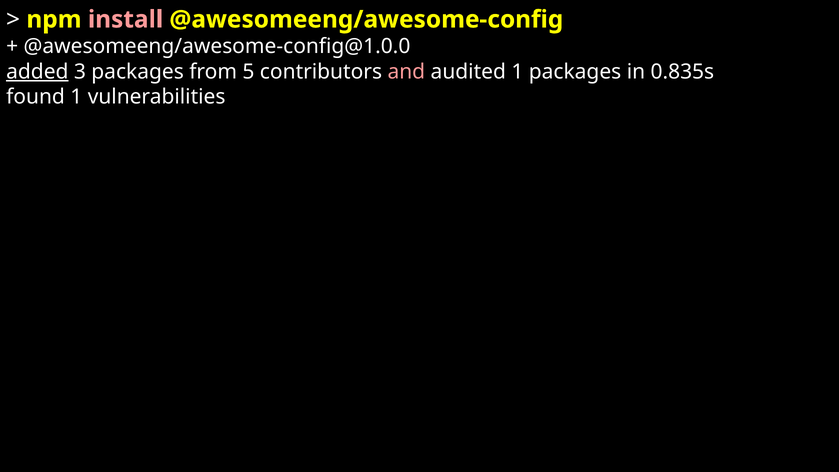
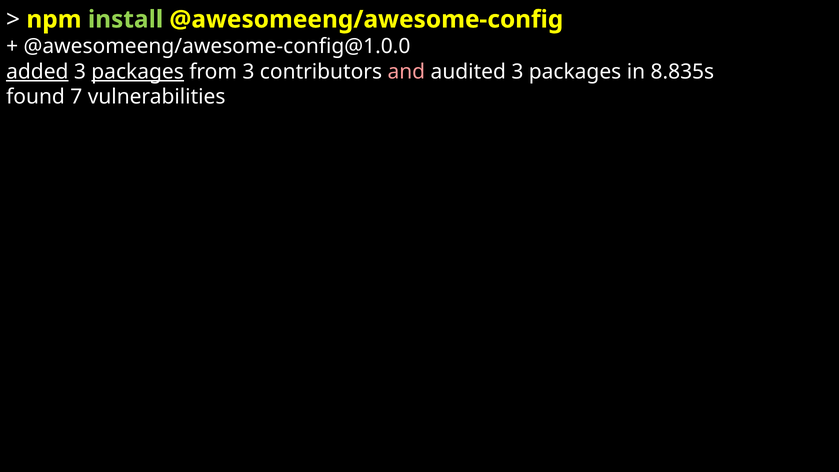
install colour: pink -> light green (126, 19)
packages underline: none -> present (138, 72)
from 5: 5 -> 3 (248, 72)
audited 1: 1 -> 3 (517, 72)
0.835s: 0.835s -> 8.835s (682, 72)
found 1: 1 -> 7 (76, 97)
